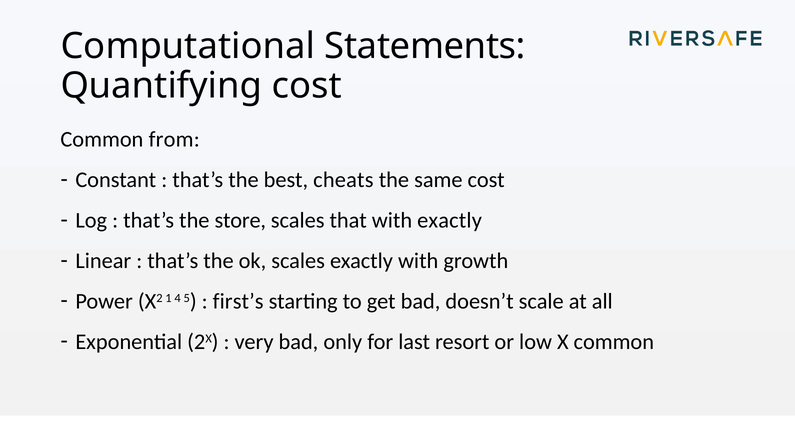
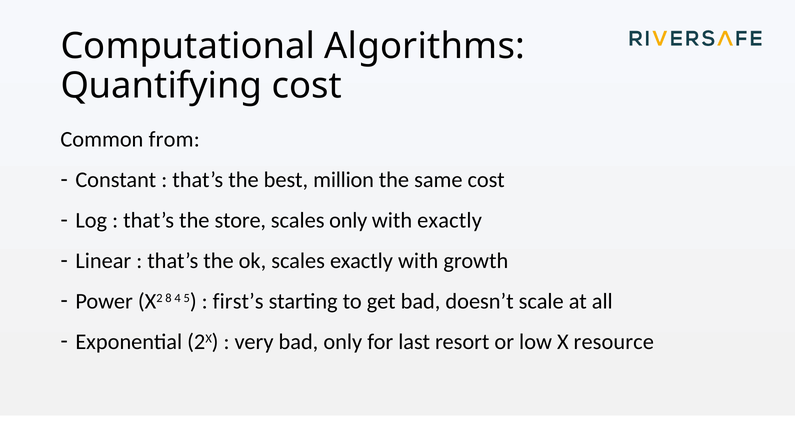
Statements: Statements -> Algorithms (425, 46)
cheats: cheats -> million (344, 180)
scales that: that -> only (348, 220)
1: 1 -> 8 (168, 298)
X common: common -> resource (614, 342)
